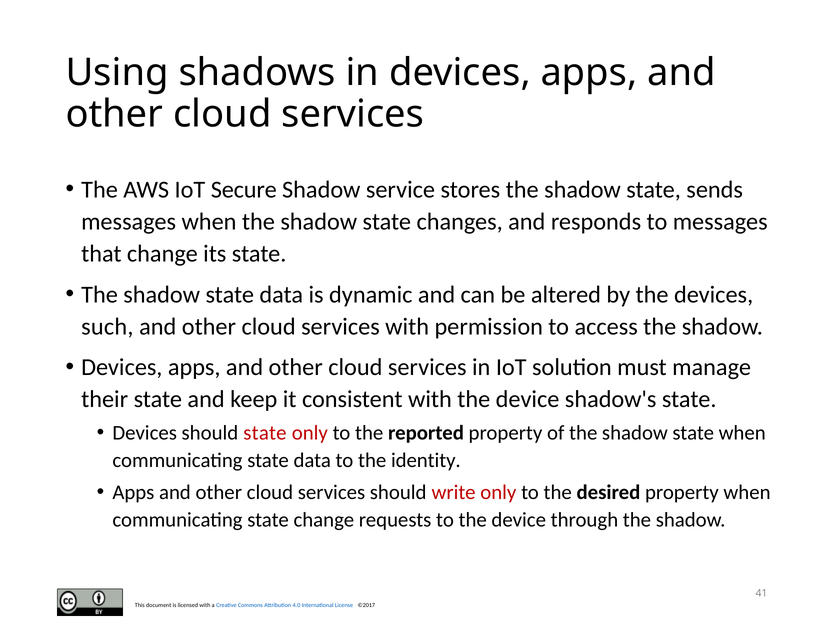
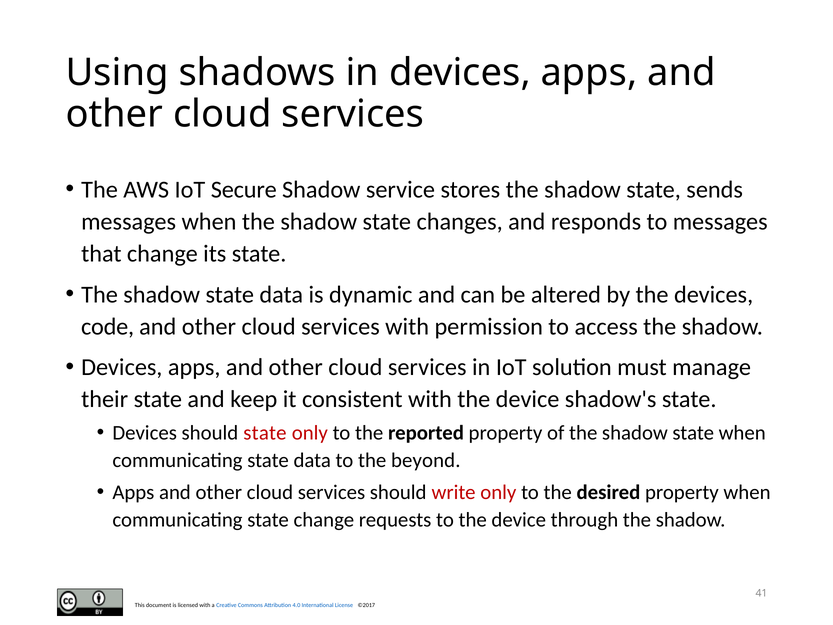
such: such -> code (108, 326)
identity: identity -> beyond (426, 460)
